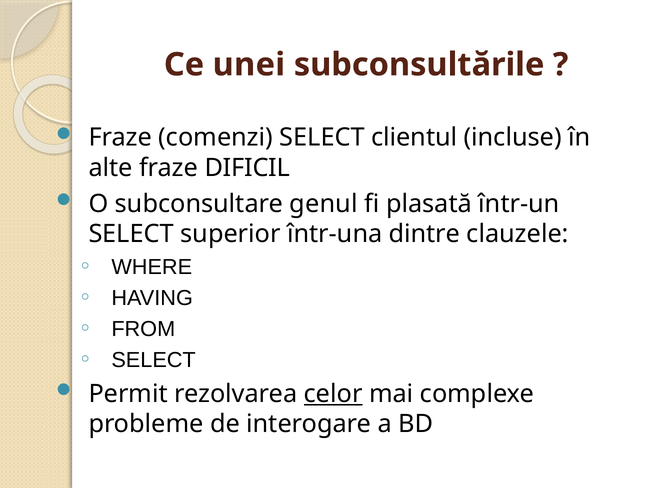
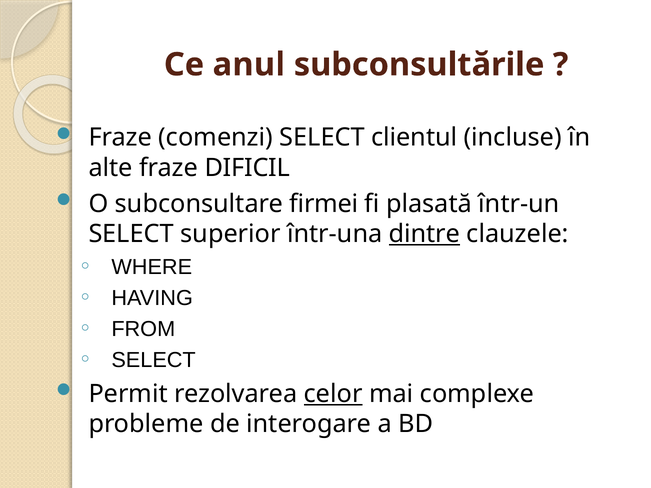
unei: unei -> anul (249, 65)
genul: genul -> firmei (324, 204)
dintre underline: none -> present (424, 234)
